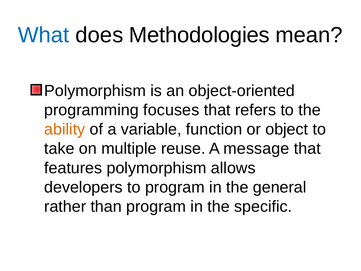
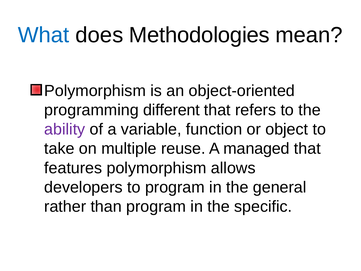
focuses: focuses -> different (171, 110)
ability colour: orange -> purple (65, 129)
message: message -> managed (257, 149)
